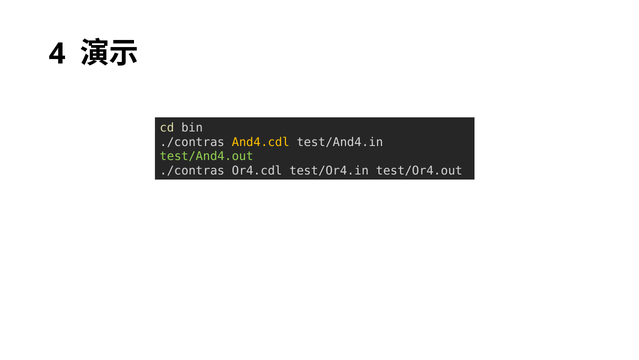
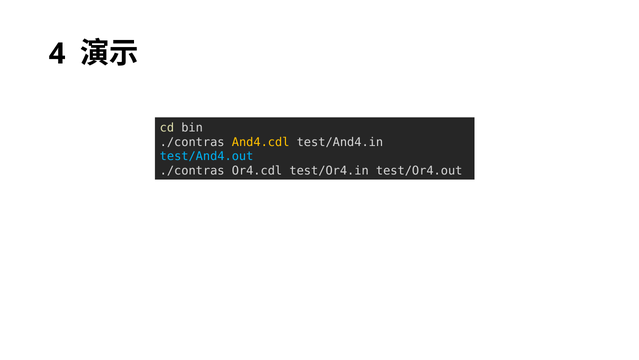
test/And4.out colour: light green -> light blue (207, 156)
